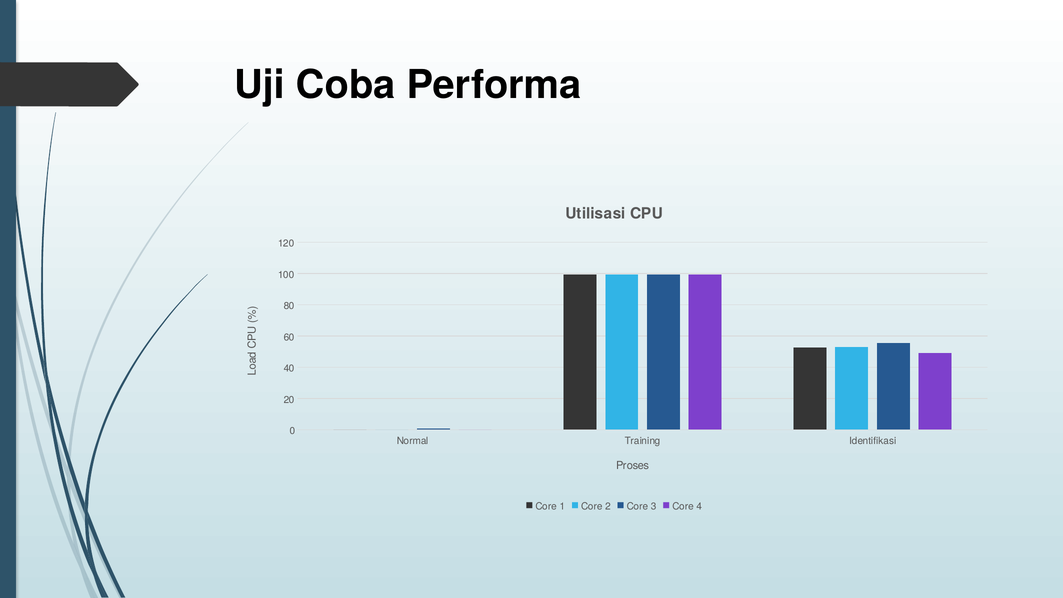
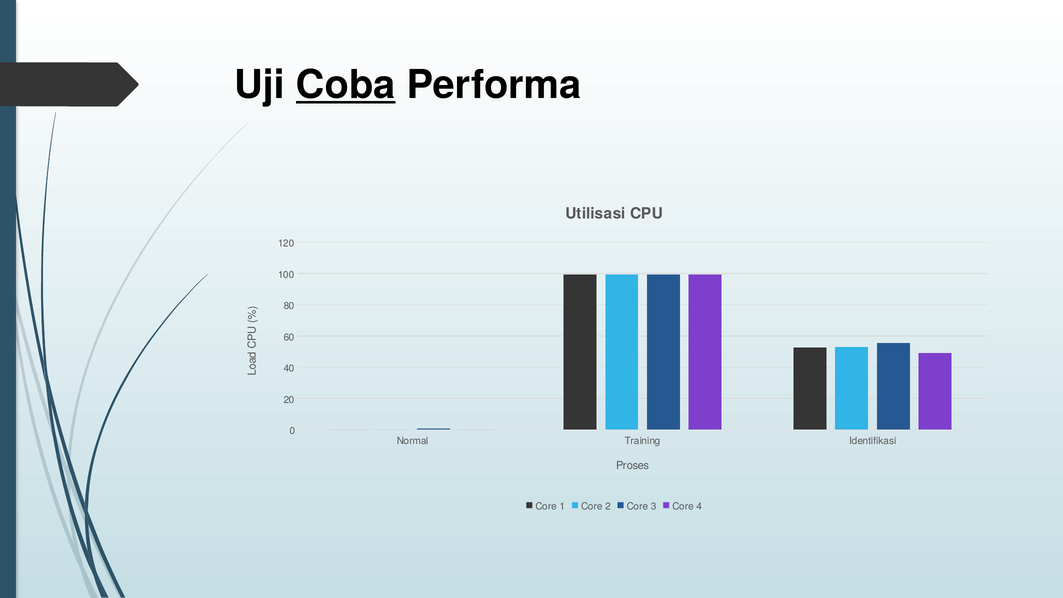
Coba underline: none -> present (346, 85)
